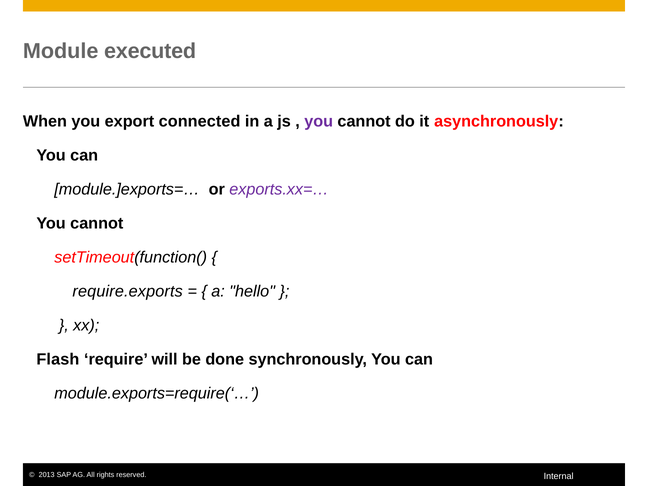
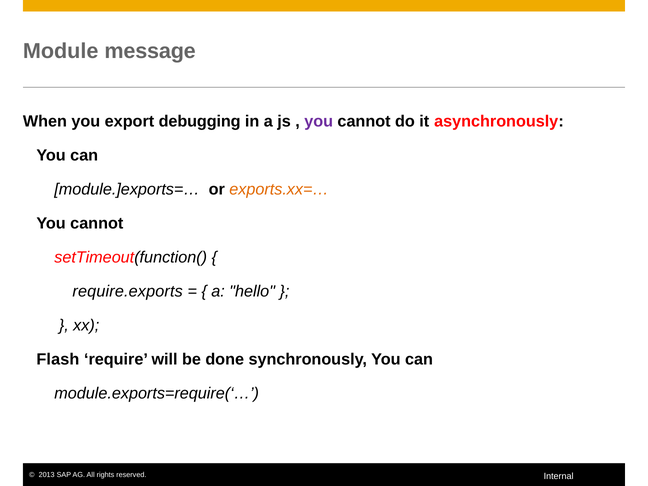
executed: executed -> message (150, 51)
connected: connected -> debugging (200, 121)
exports.xx=… colour: purple -> orange (279, 189)
